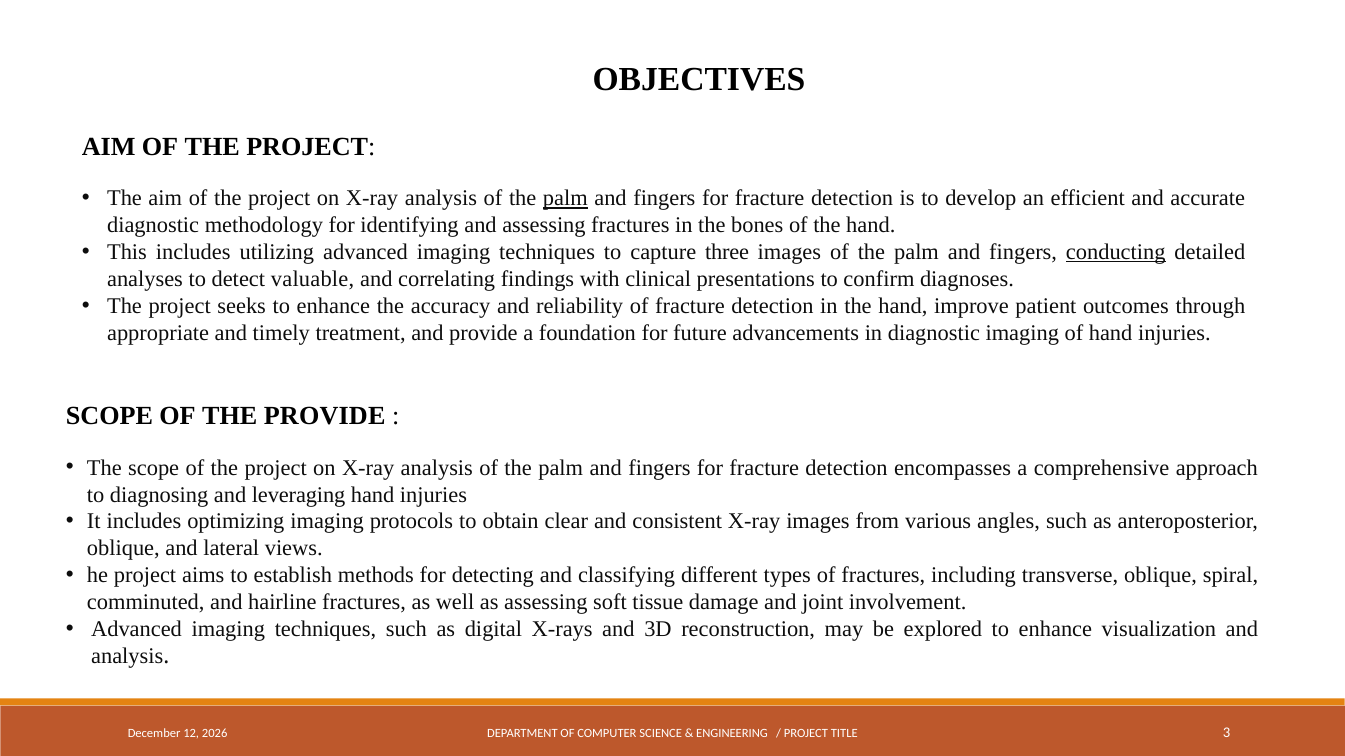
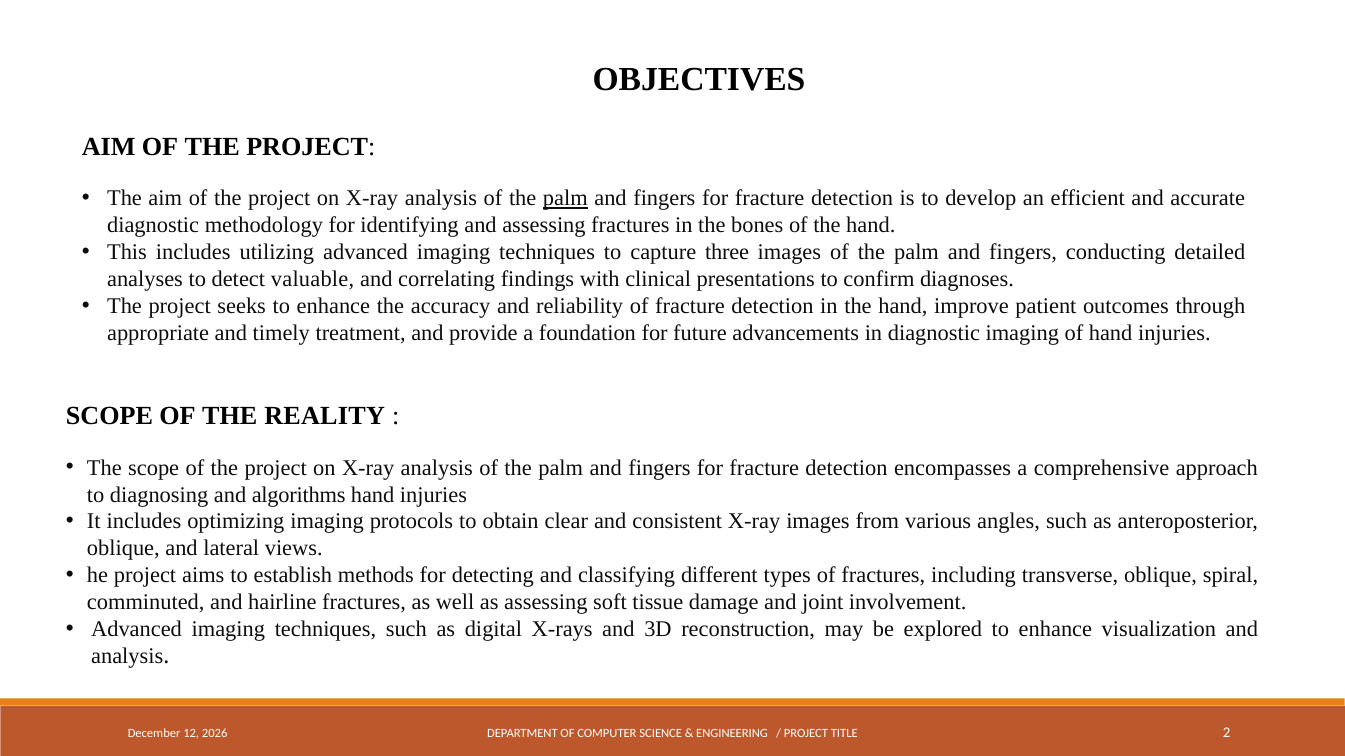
conducting underline: present -> none (1116, 252)
THE PROVIDE: PROVIDE -> REALITY (325, 417)
leveraging: leveraging -> algorithms (299, 495)
3: 3 -> 2 (1227, 734)
